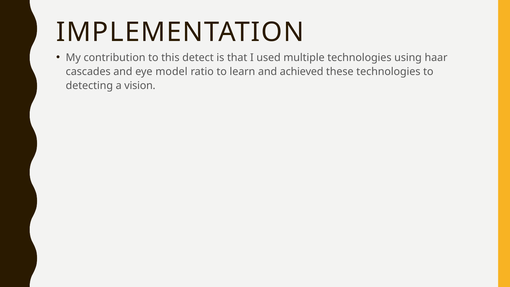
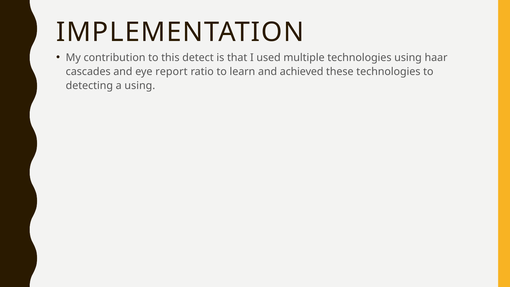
model: model -> report (171, 72)
a vision: vision -> using (140, 86)
